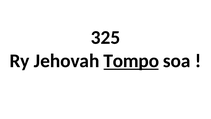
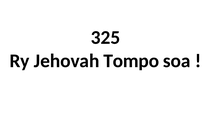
Tompo underline: present -> none (131, 61)
